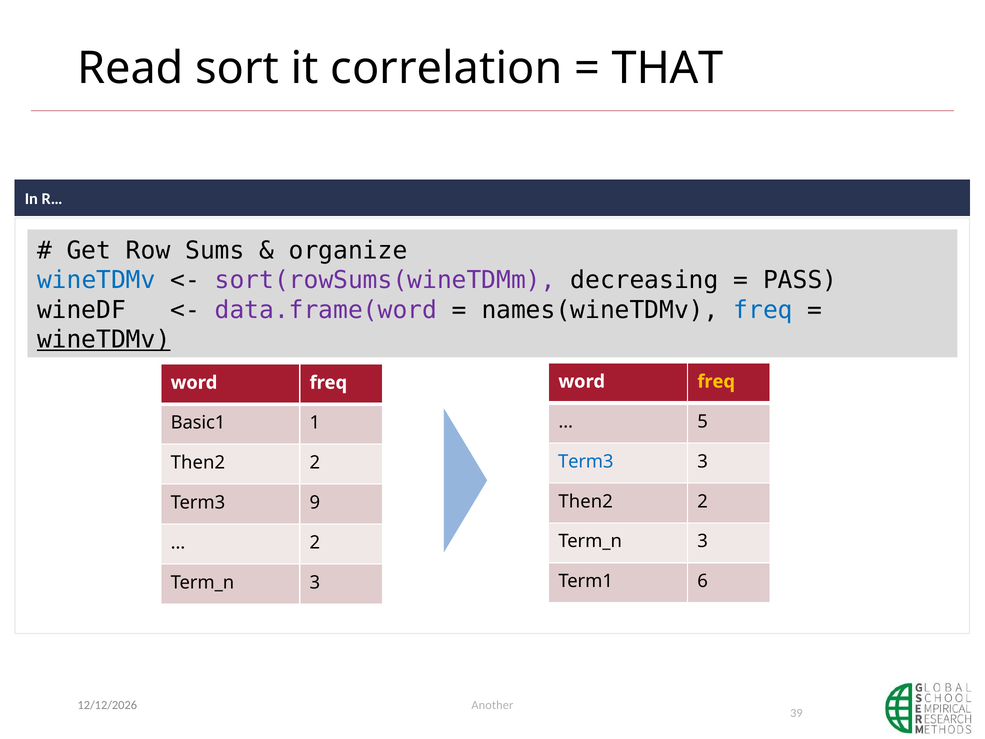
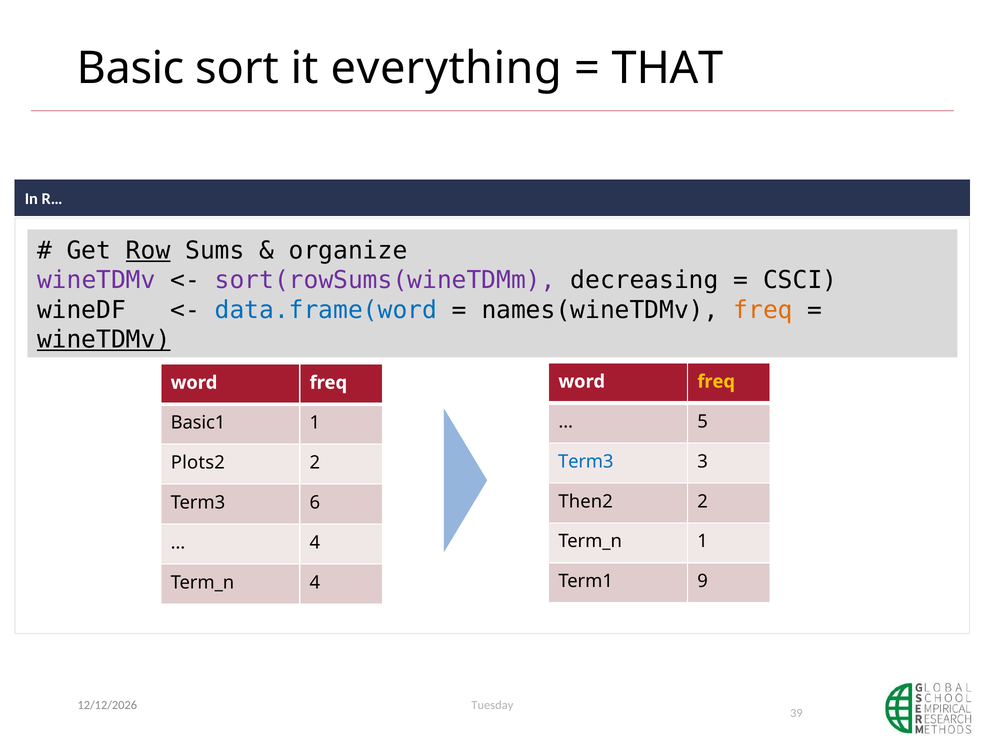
Read: Read -> Basic (131, 68)
correlation: correlation -> everything (446, 68)
Row underline: none -> present (148, 251)
wineTDMv colour: blue -> purple (96, 280)
PASS: PASS -> CSCI (800, 280)
data.frame(word colour: purple -> blue (326, 310)
freq colour: blue -> orange (763, 310)
Then2: Then2 -> Plots2 (198, 462)
9: 9 -> 6 (315, 502)
3: 3 -> 1 (703, 541)
2: 2 -> 4 (315, 542)
6: 6 -> 9 (703, 581)
3: 3 -> 4 (315, 582)
Another: Another -> Tuesday (492, 705)
